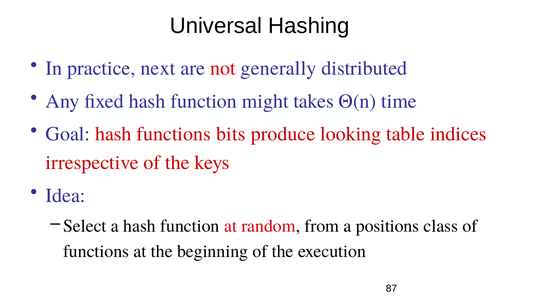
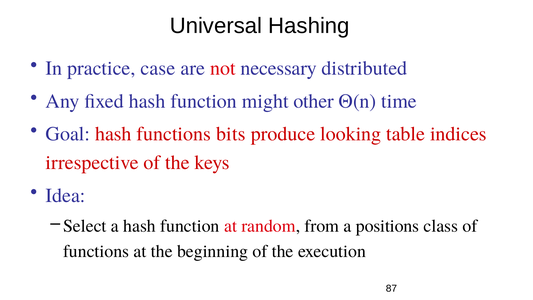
next: next -> case (158, 68)
generally: generally -> necessary (279, 68)
takes: takes -> other (314, 101)
